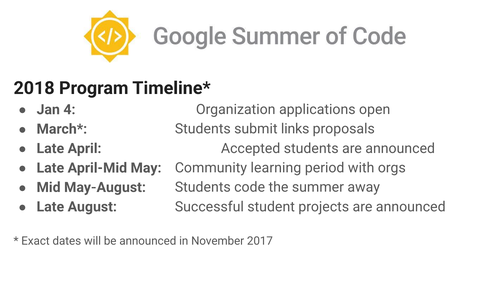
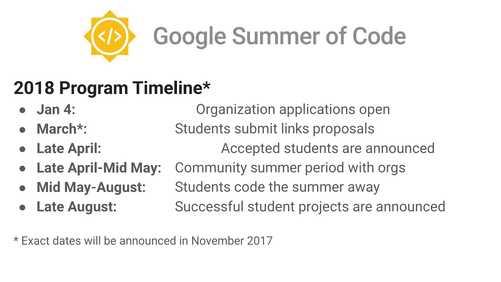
Community learning: learning -> summer (276, 168)
